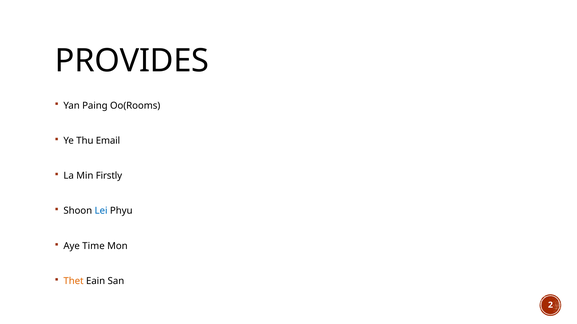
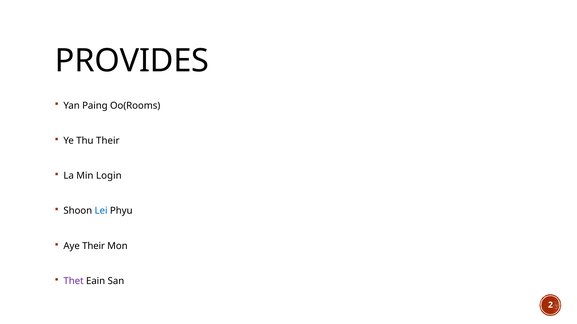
Thu Email: Email -> Their (108, 141)
Firstly: Firstly -> Login (109, 176)
Aye Time: Time -> Their (94, 246)
Thet colour: orange -> purple (74, 282)
